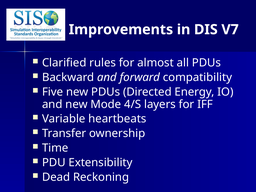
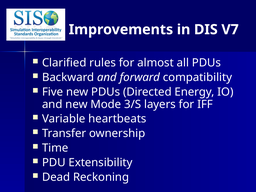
4/S: 4/S -> 3/S (133, 104)
